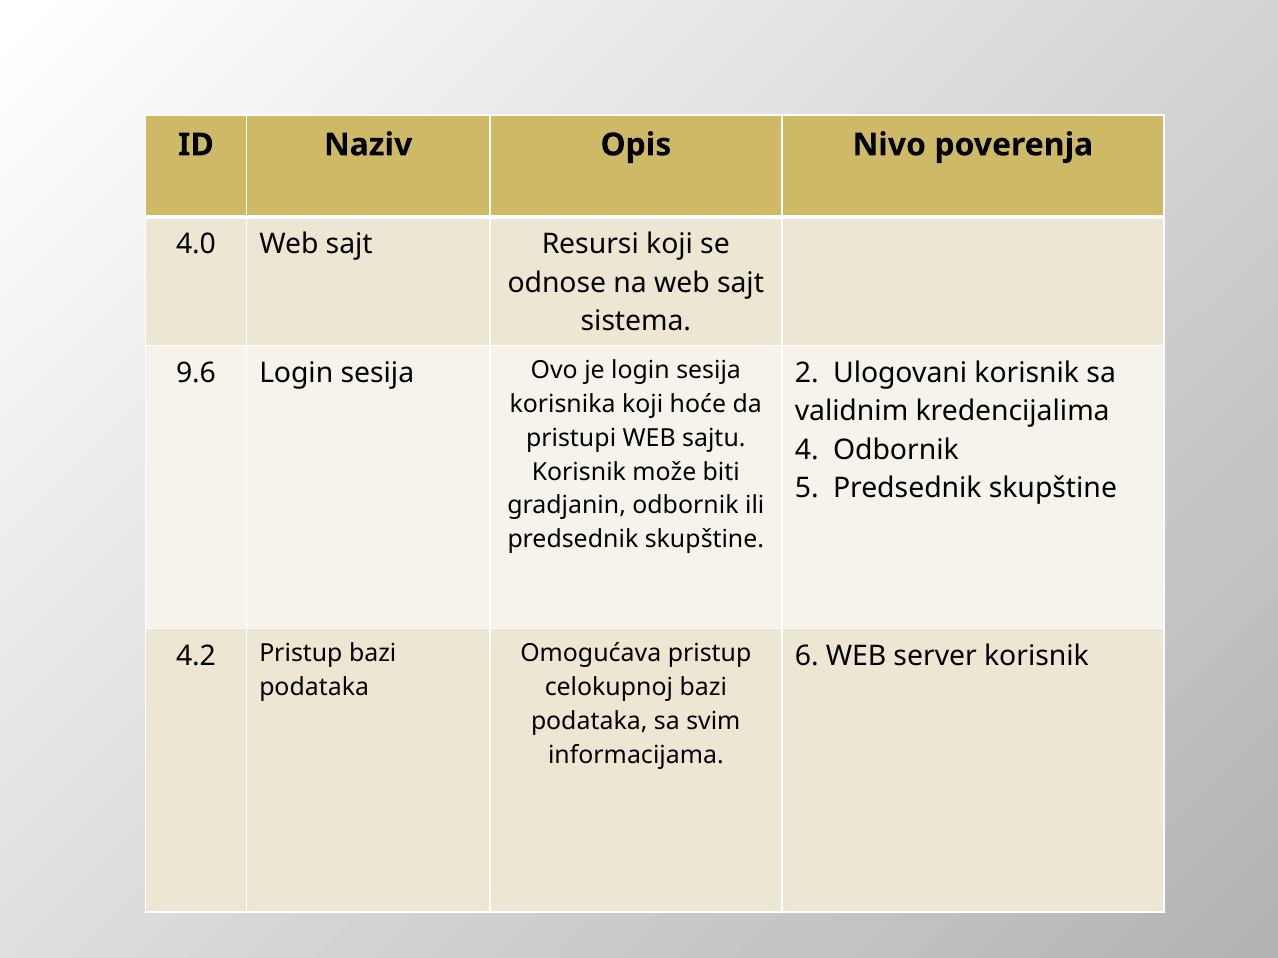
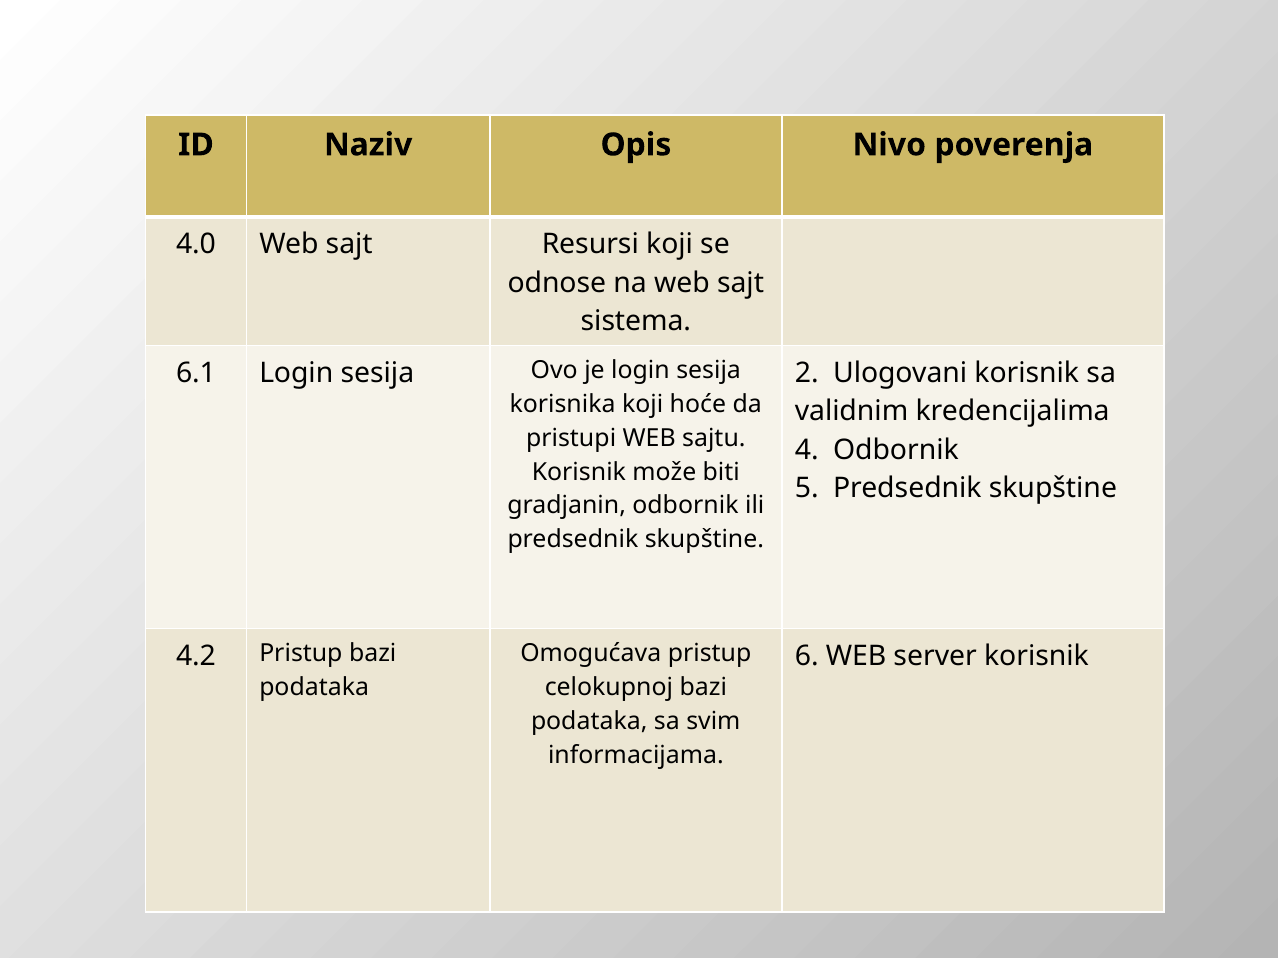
9.6: 9.6 -> 6.1 (196, 373)
